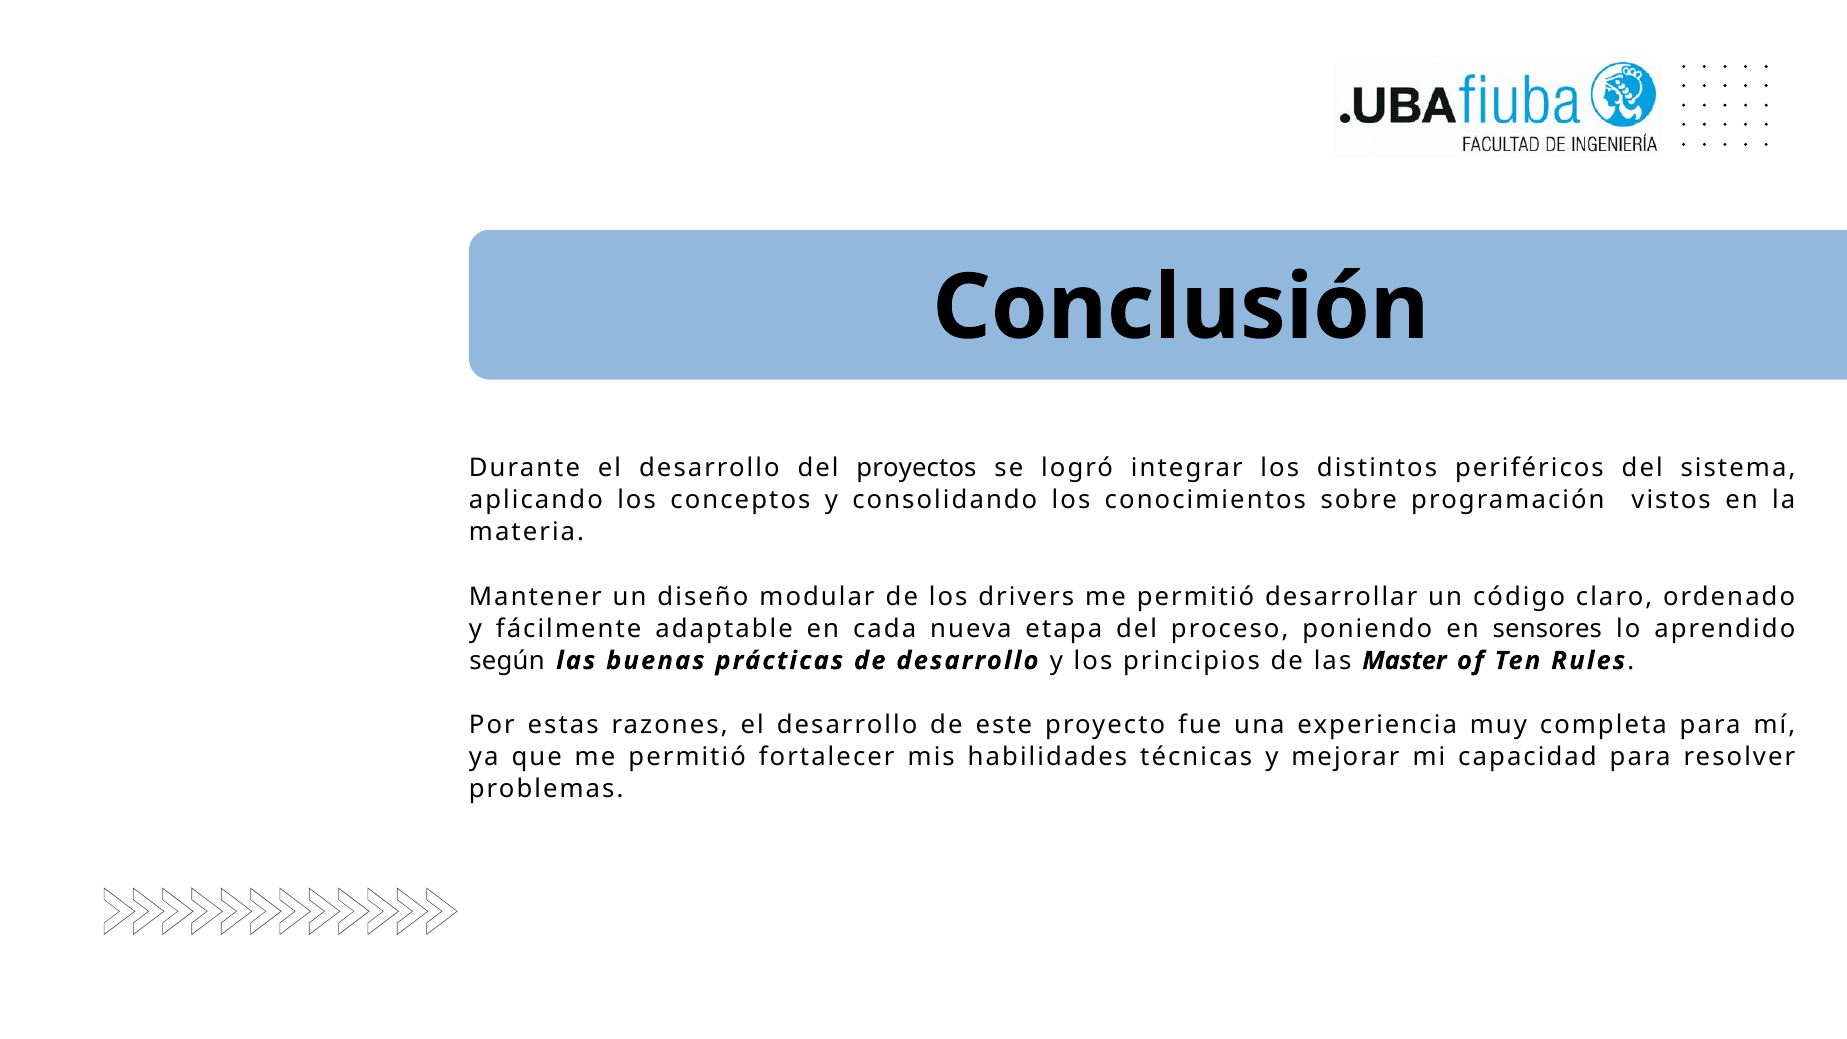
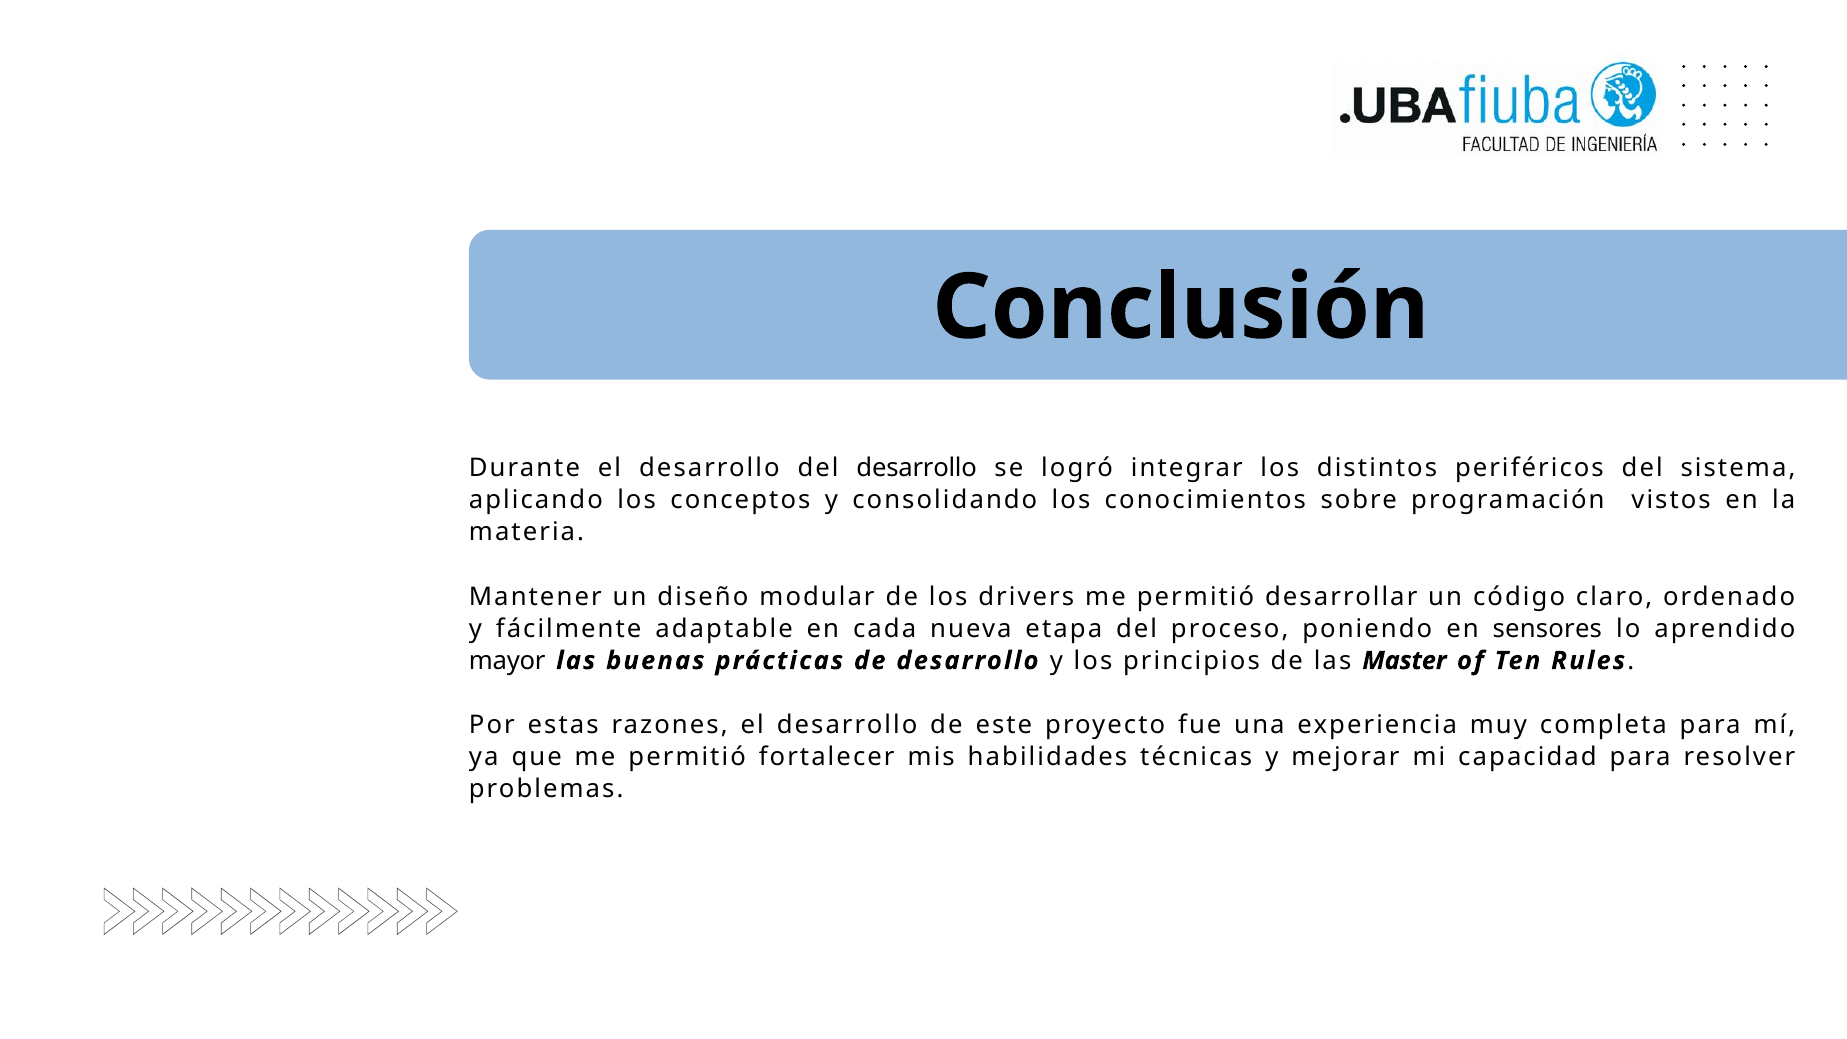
del proyectos: proyectos -> desarrollo (917, 468)
según: según -> mayor (507, 661)
